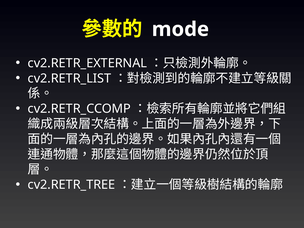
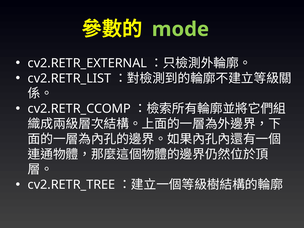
mode colour: white -> light green (180, 29)
